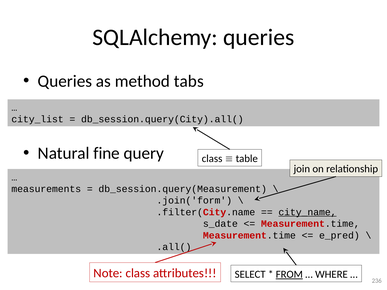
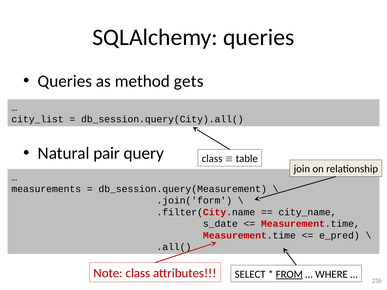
tabs: tabs -> gets (189, 81)
fine: fine -> pair (107, 153)
city_name underline: present -> none (307, 212)
